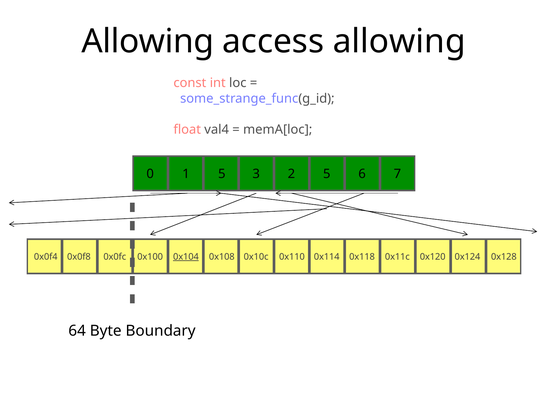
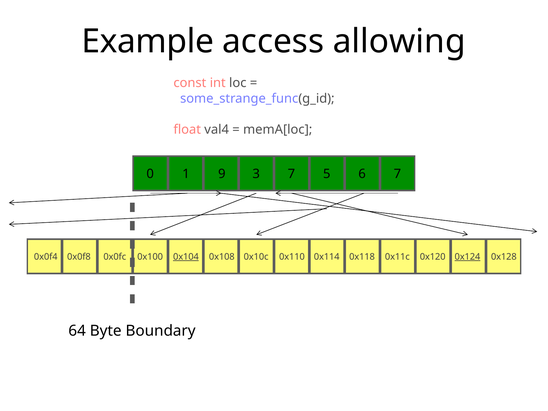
Allowing: Allowing -> Example (148, 42)
1 5: 5 -> 9 (222, 174)
3 2: 2 -> 7 (291, 174)
0x124 underline: none -> present (467, 257)
